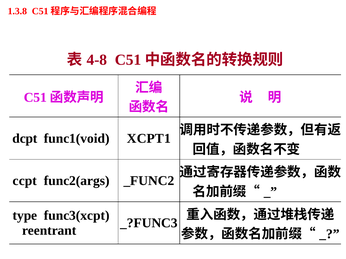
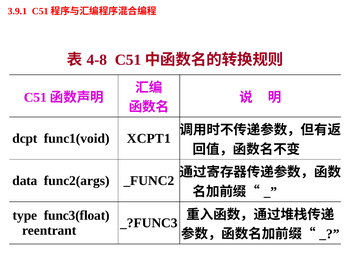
1.3.8: 1.3.8 -> 3.9.1 (17, 11)
ccpt: ccpt -> data (25, 181)
func3(xcpt: func3(xcpt -> func3(float (77, 216)
